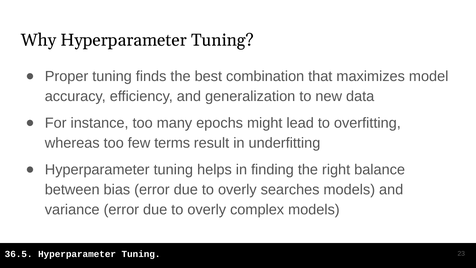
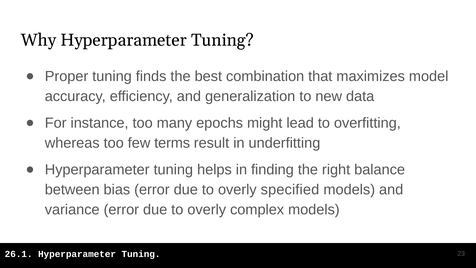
searches: searches -> specified (290, 190)
36.5: 36.5 -> 26.1 (19, 254)
